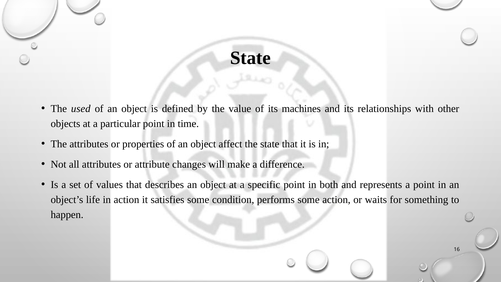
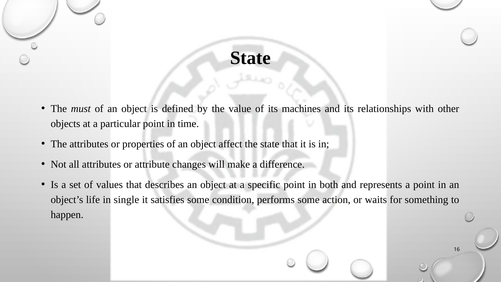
used: used -> must (81, 109)
in action: action -> single (126, 200)
